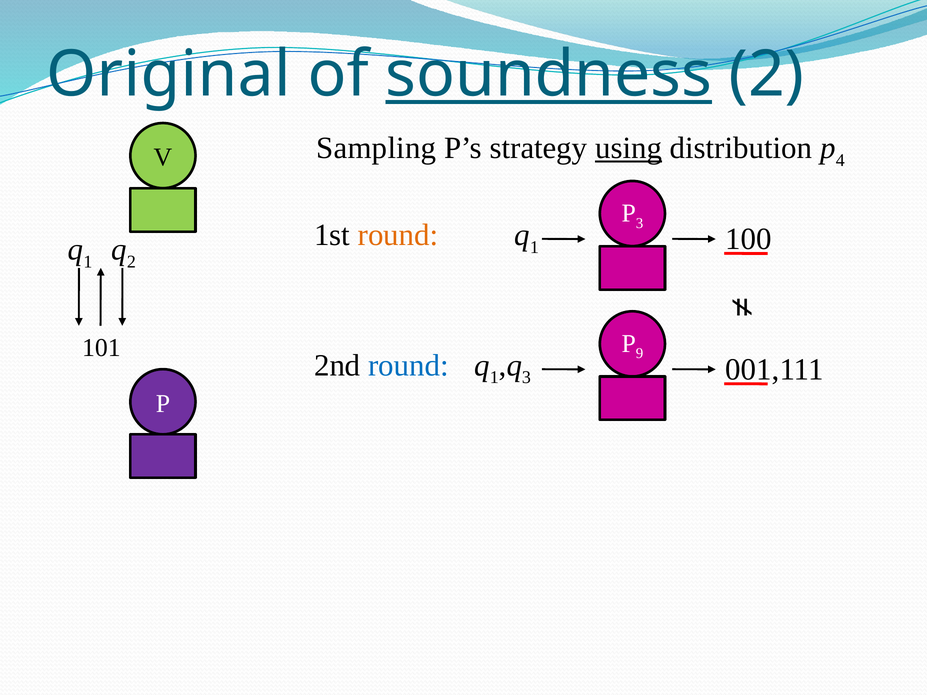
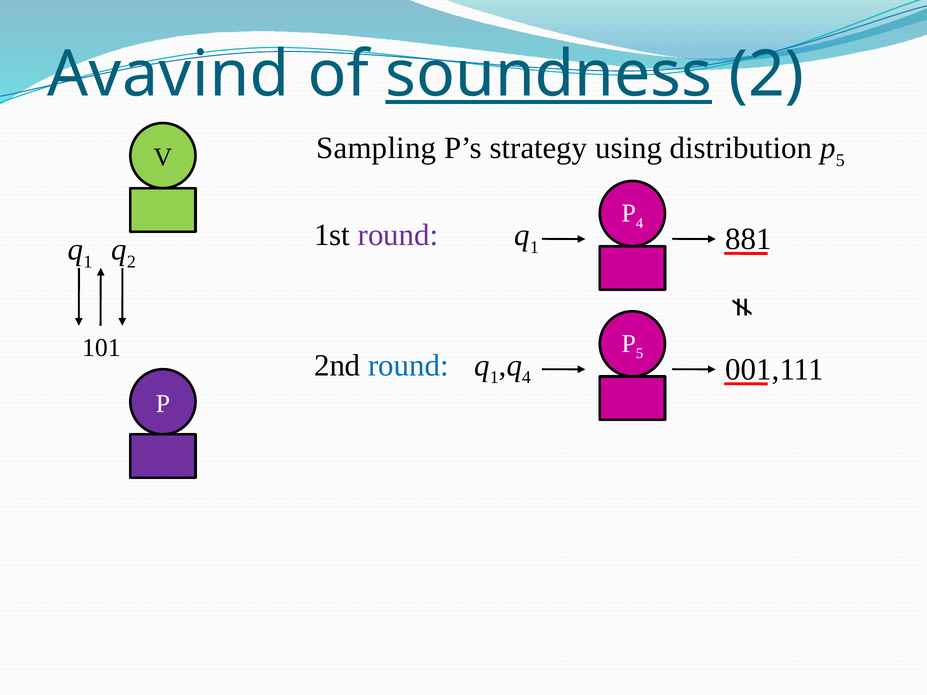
Original: Original -> Avavind (168, 74)
using underline: present -> none (629, 148)
distribution p 4: 4 -> 5 (840, 160)
P 3: 3 -> 4 (640, 223)
round colour: orange -> purple (398, 235)
100: 100 -> 881 (748, 239)
9: 9 -> 5 (640, 354)
3: 3 -> 4 (526, 378)
